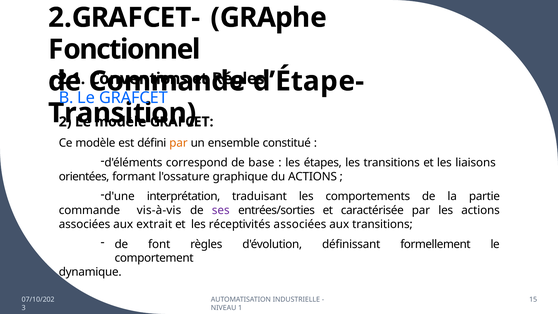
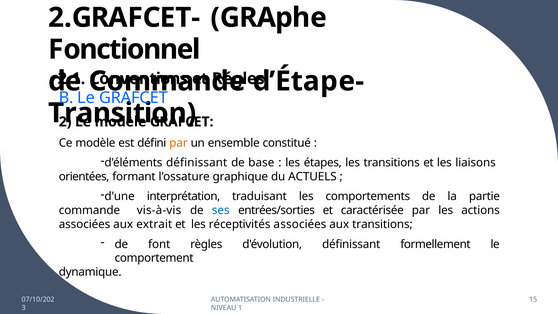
d'éléments correspond: correspond -> définissant (197, 163)
du ACTIONS: ACTIONS -> ACTUELS (312, 177)
ses colour: purple -> blue (221, 210)
